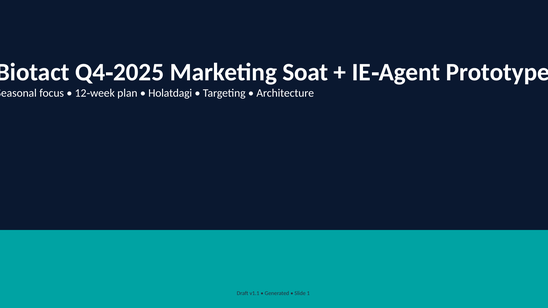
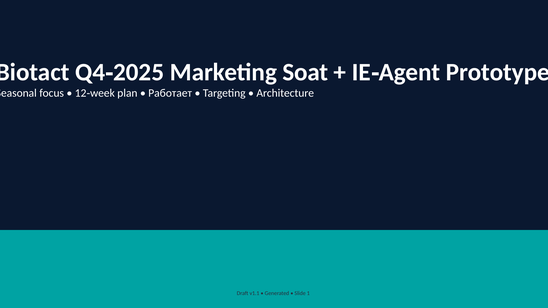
Holatdagi: Holatdagi -> Работает (170, 93)
